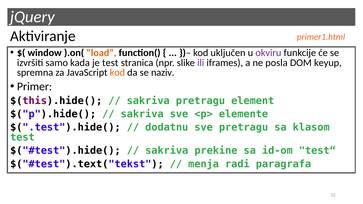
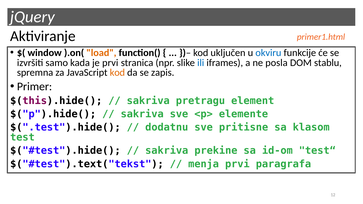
okviru colour: purple -> blue (268, 53)
je test: test -> prvi (110, 63)
ili colour: purple -> blue (201, 63)
keyup: keyup -> stablu (328, 63)
naziv: naziv -> zapis (163, 73)
sve pretragu: pretragu -> pritisne (244, 127)
menja radi: radi -> prvi (237, 164)
